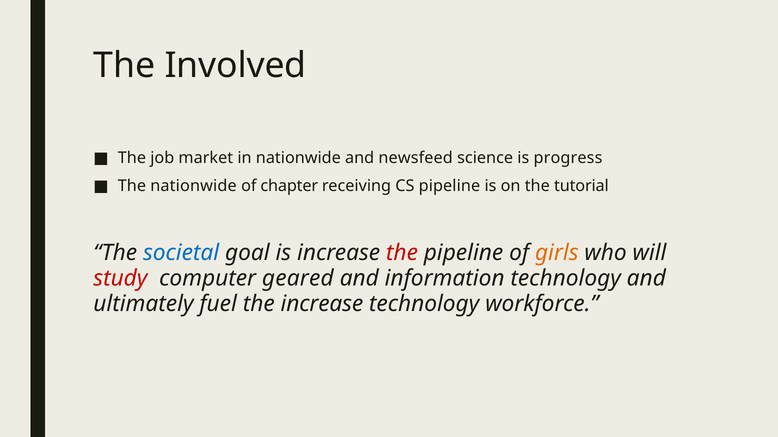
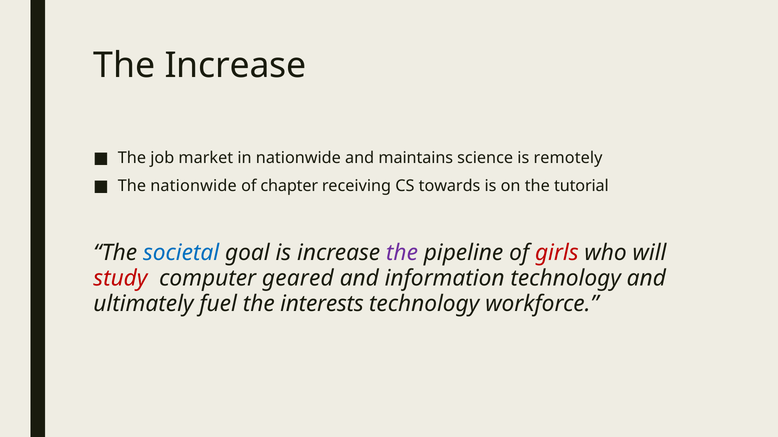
The Involved: Involved -> Increase (235, 65)
newsfeed: newsfeed -> maintains (416, 158)
progress: progress -> remotely (568, 158)
CS pipeline: pipeline -> towards (450, 186)
the colour: red -> purple (402, 253)
girls colour: orange -> red (557, 253)
the increase: increase -> interests (322, 304)
